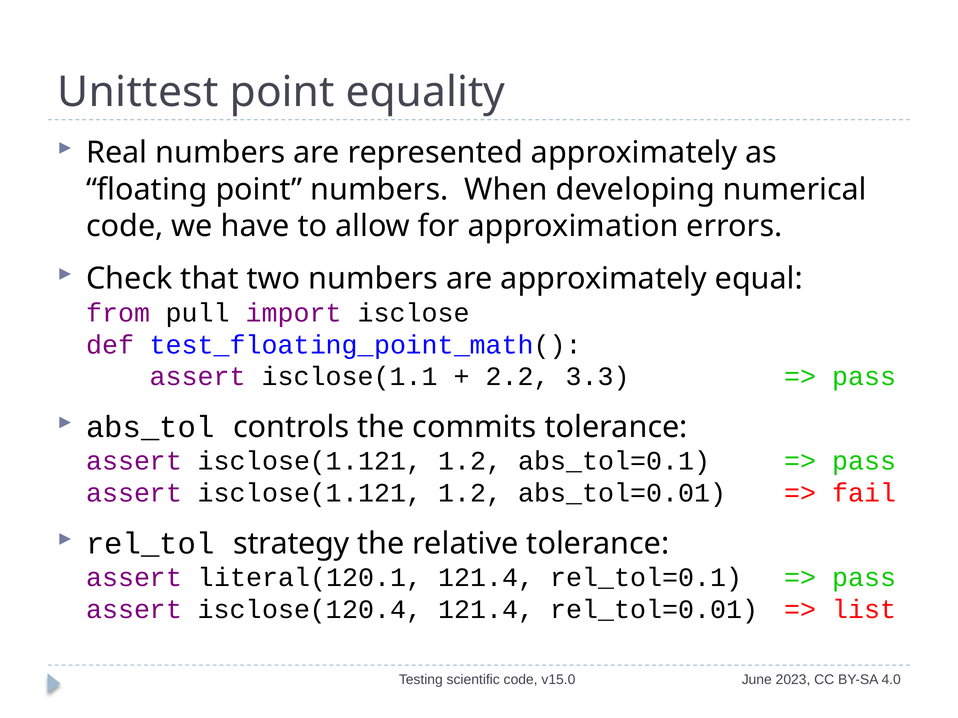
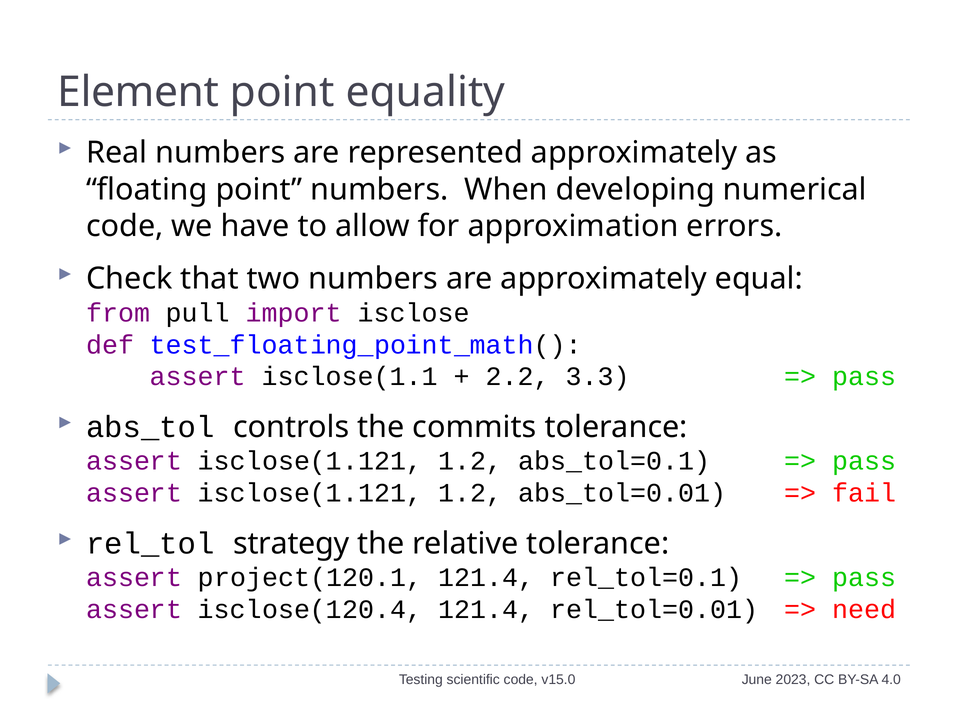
Unittest: Unittest -> Element (138, 92)
literal(120.1: literal(120.1 -> project(120.1 (310, 578)
list: list -> need (864, 610)
